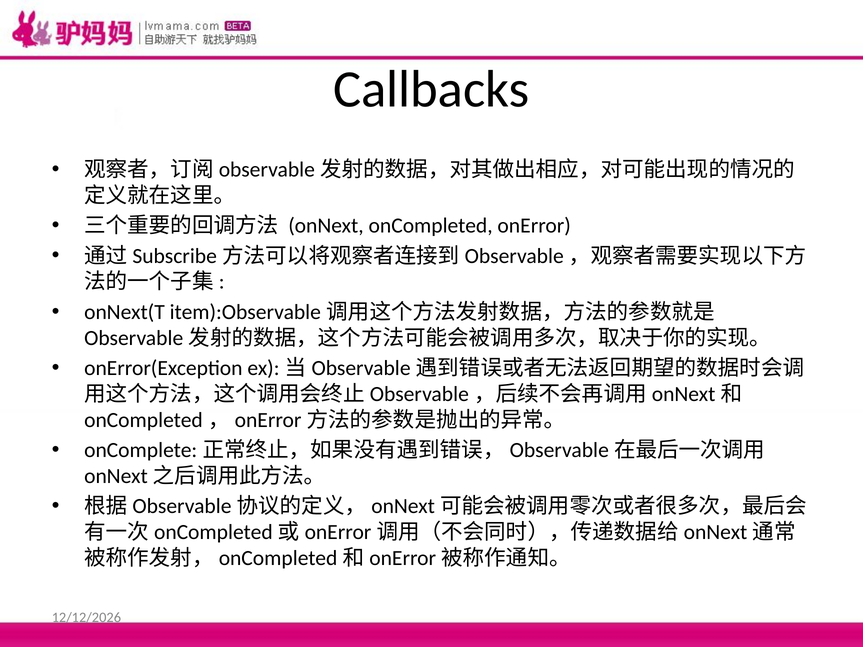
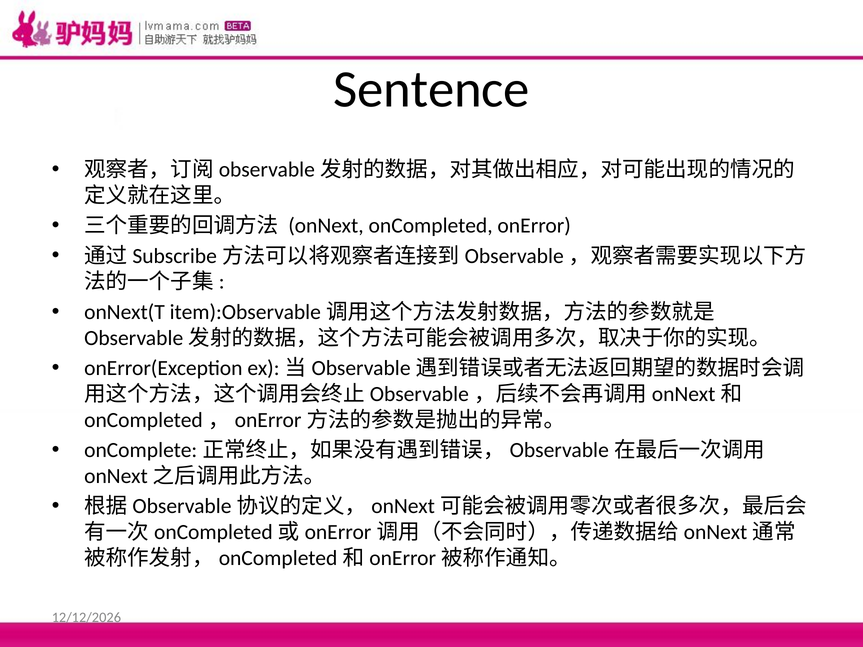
Callbacks: Callbacks -> Sentence (432, 89)
